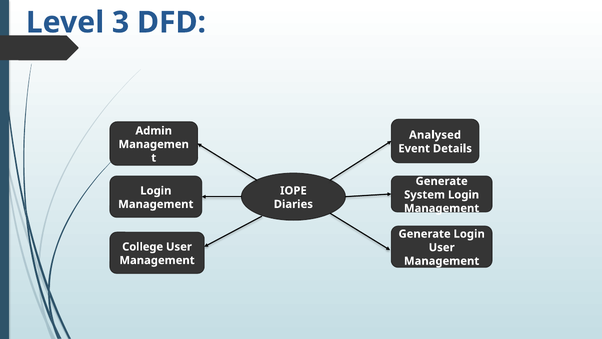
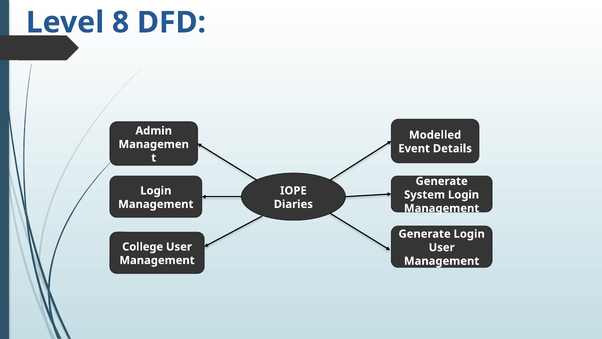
3: 3 -> 8 (121, 22)
Analysed: Analysed -> Modelled (435, 135)
